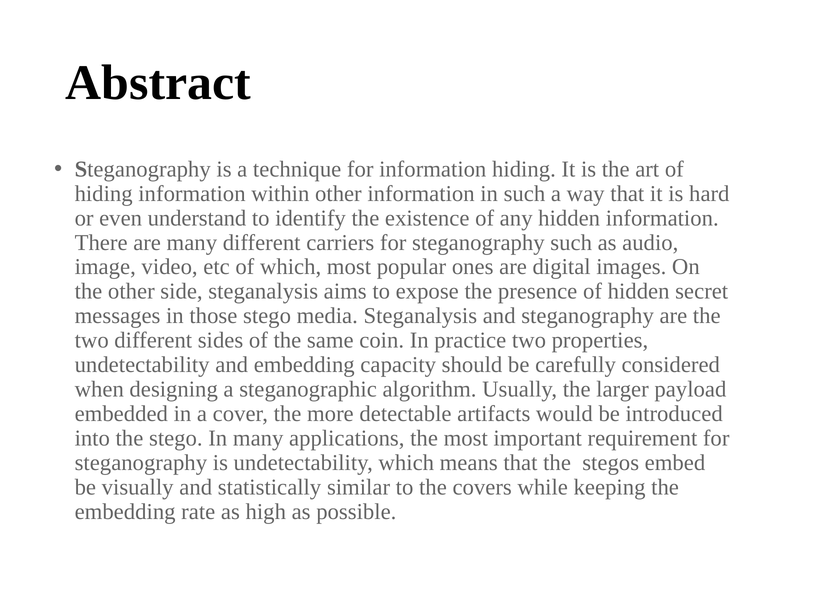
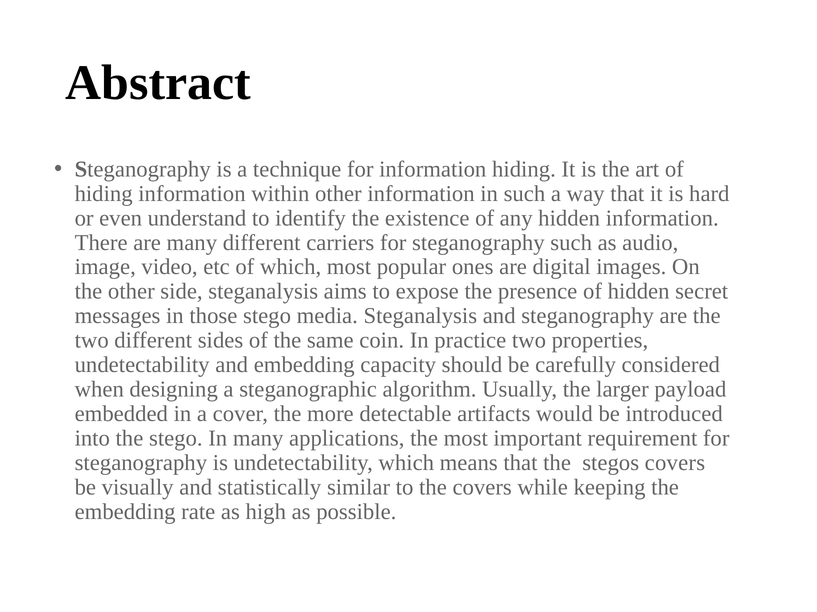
stegos embed: embed -> covers (675, 463)
